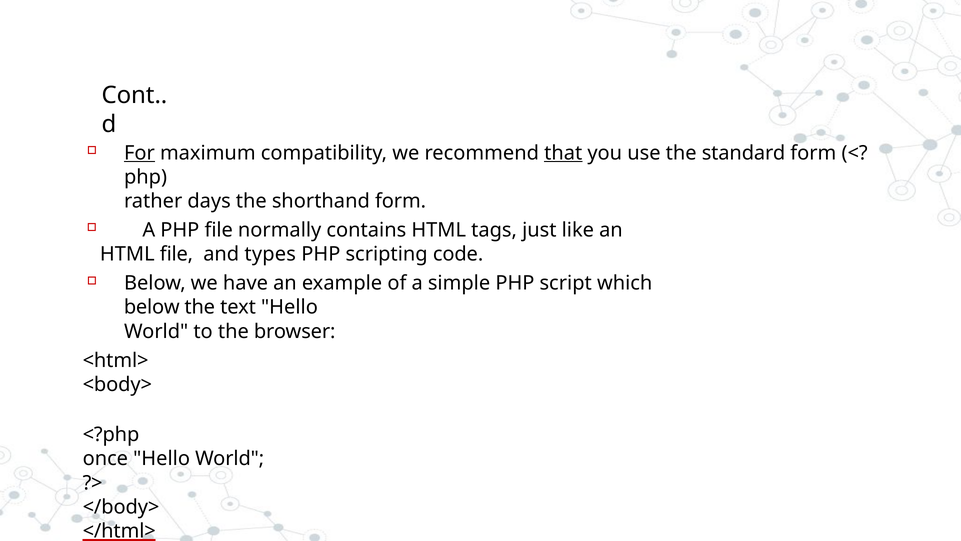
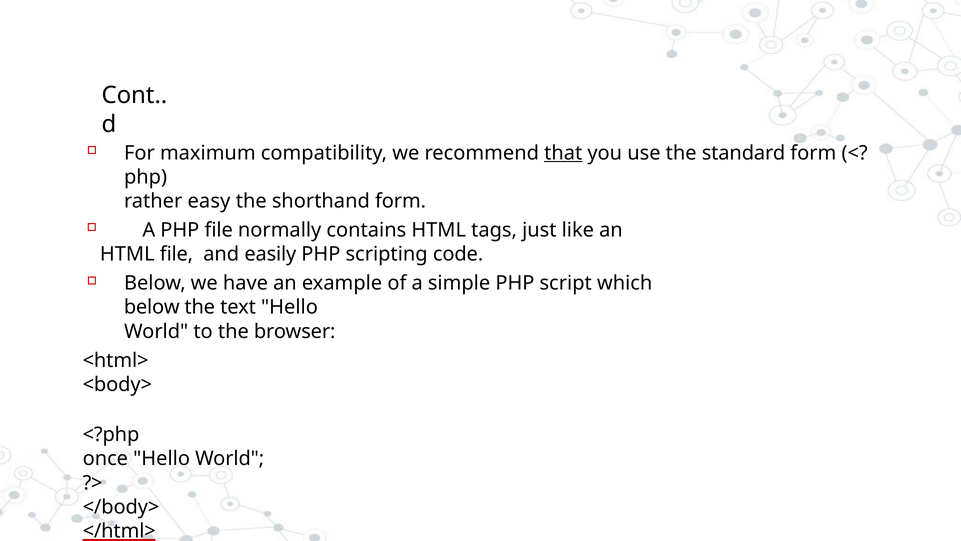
For underline: present -> none (139, 153)
days: days -> easy (209, 201)
types: types -> easily (270, 254)
